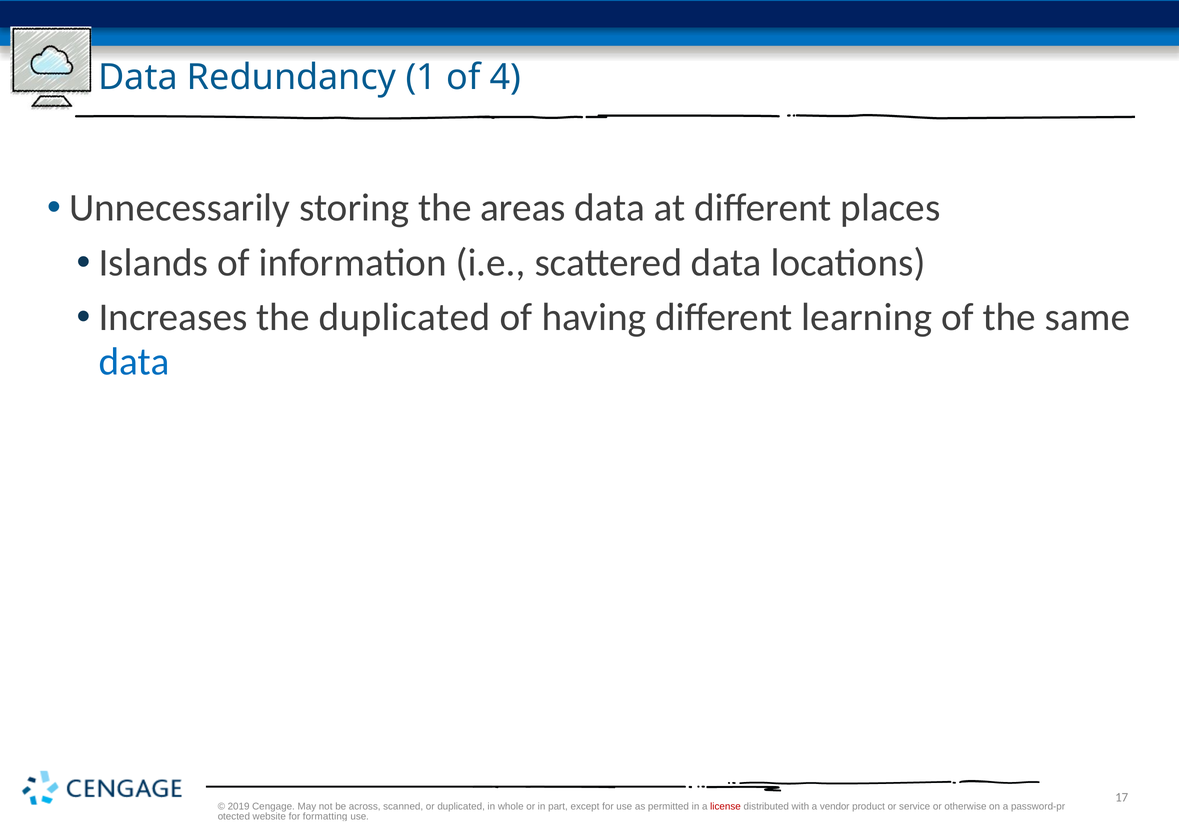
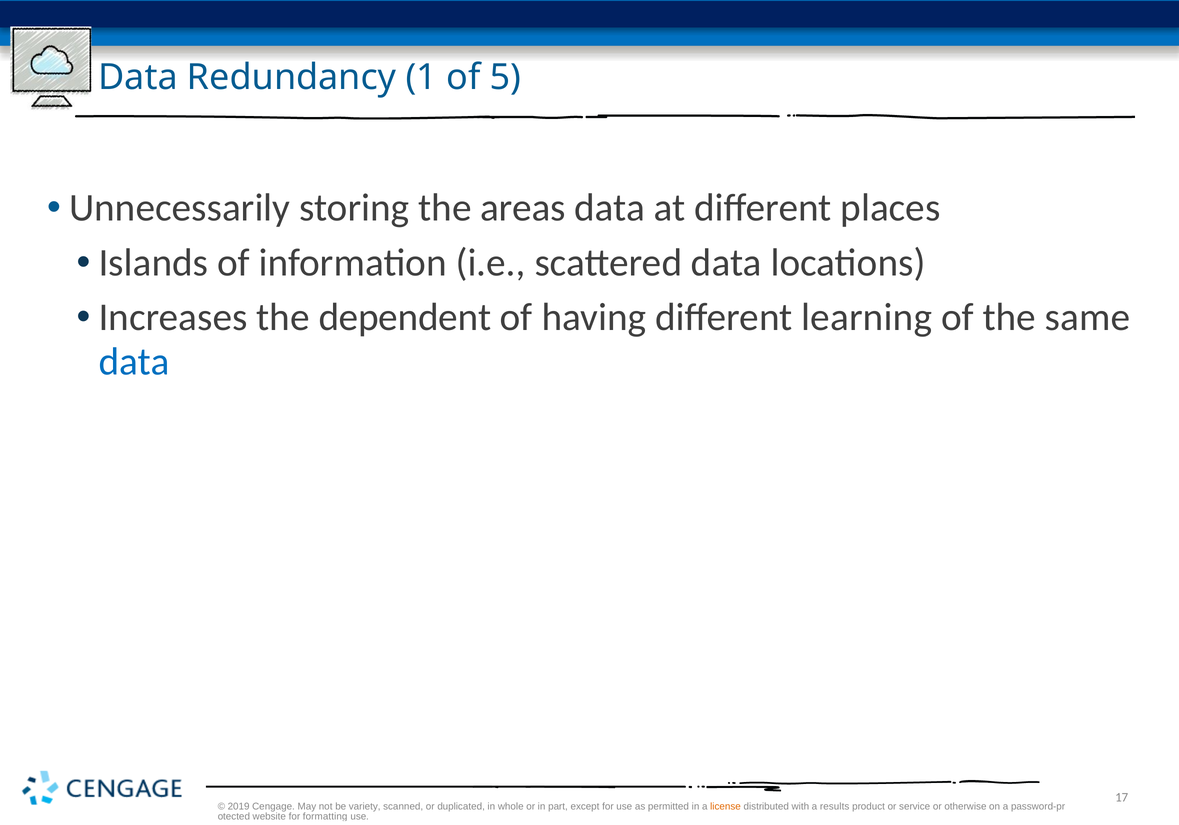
4: 4 -> 5 (505, 77)
the duplicated: duplicated -> dependent (405, 317)
across: across -> variety (365, 807)
license colour: red -> orange (725, 807)
vendor: vendor -> results (835, 807)
